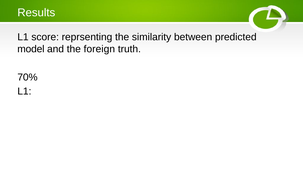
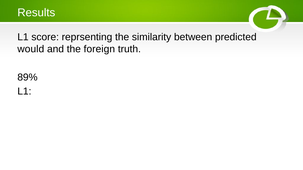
model: model -> would (31, 49)
70%: 70% -> 89% (27, 77)
